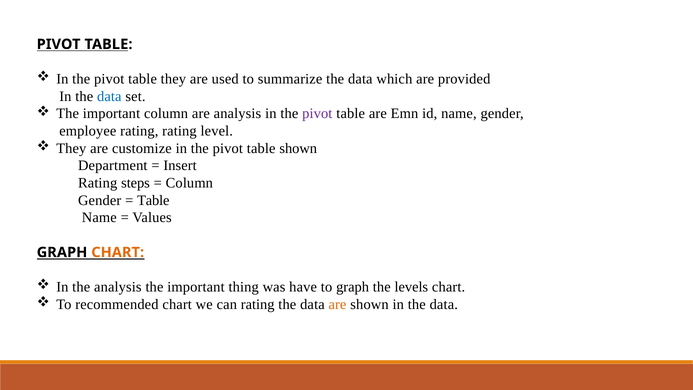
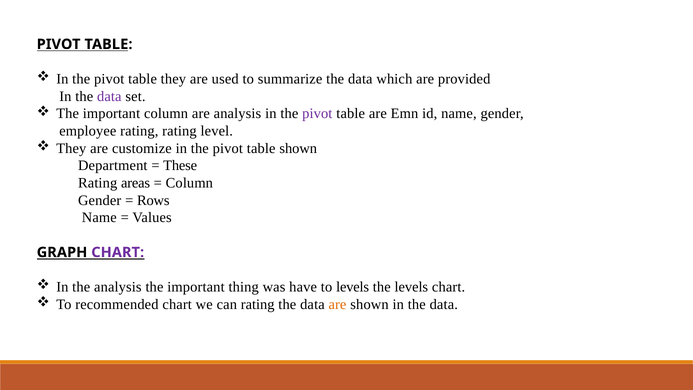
data colour: blue -> purple (109, 96)
Insert: Insert -> These (180, 166)
steps: steps -> areas (136, 183)
Table: Table -> Rows (153, 200)
CHART colour: orange -> purple (118, 252)
to graph: graph -> levels (353, 287)
